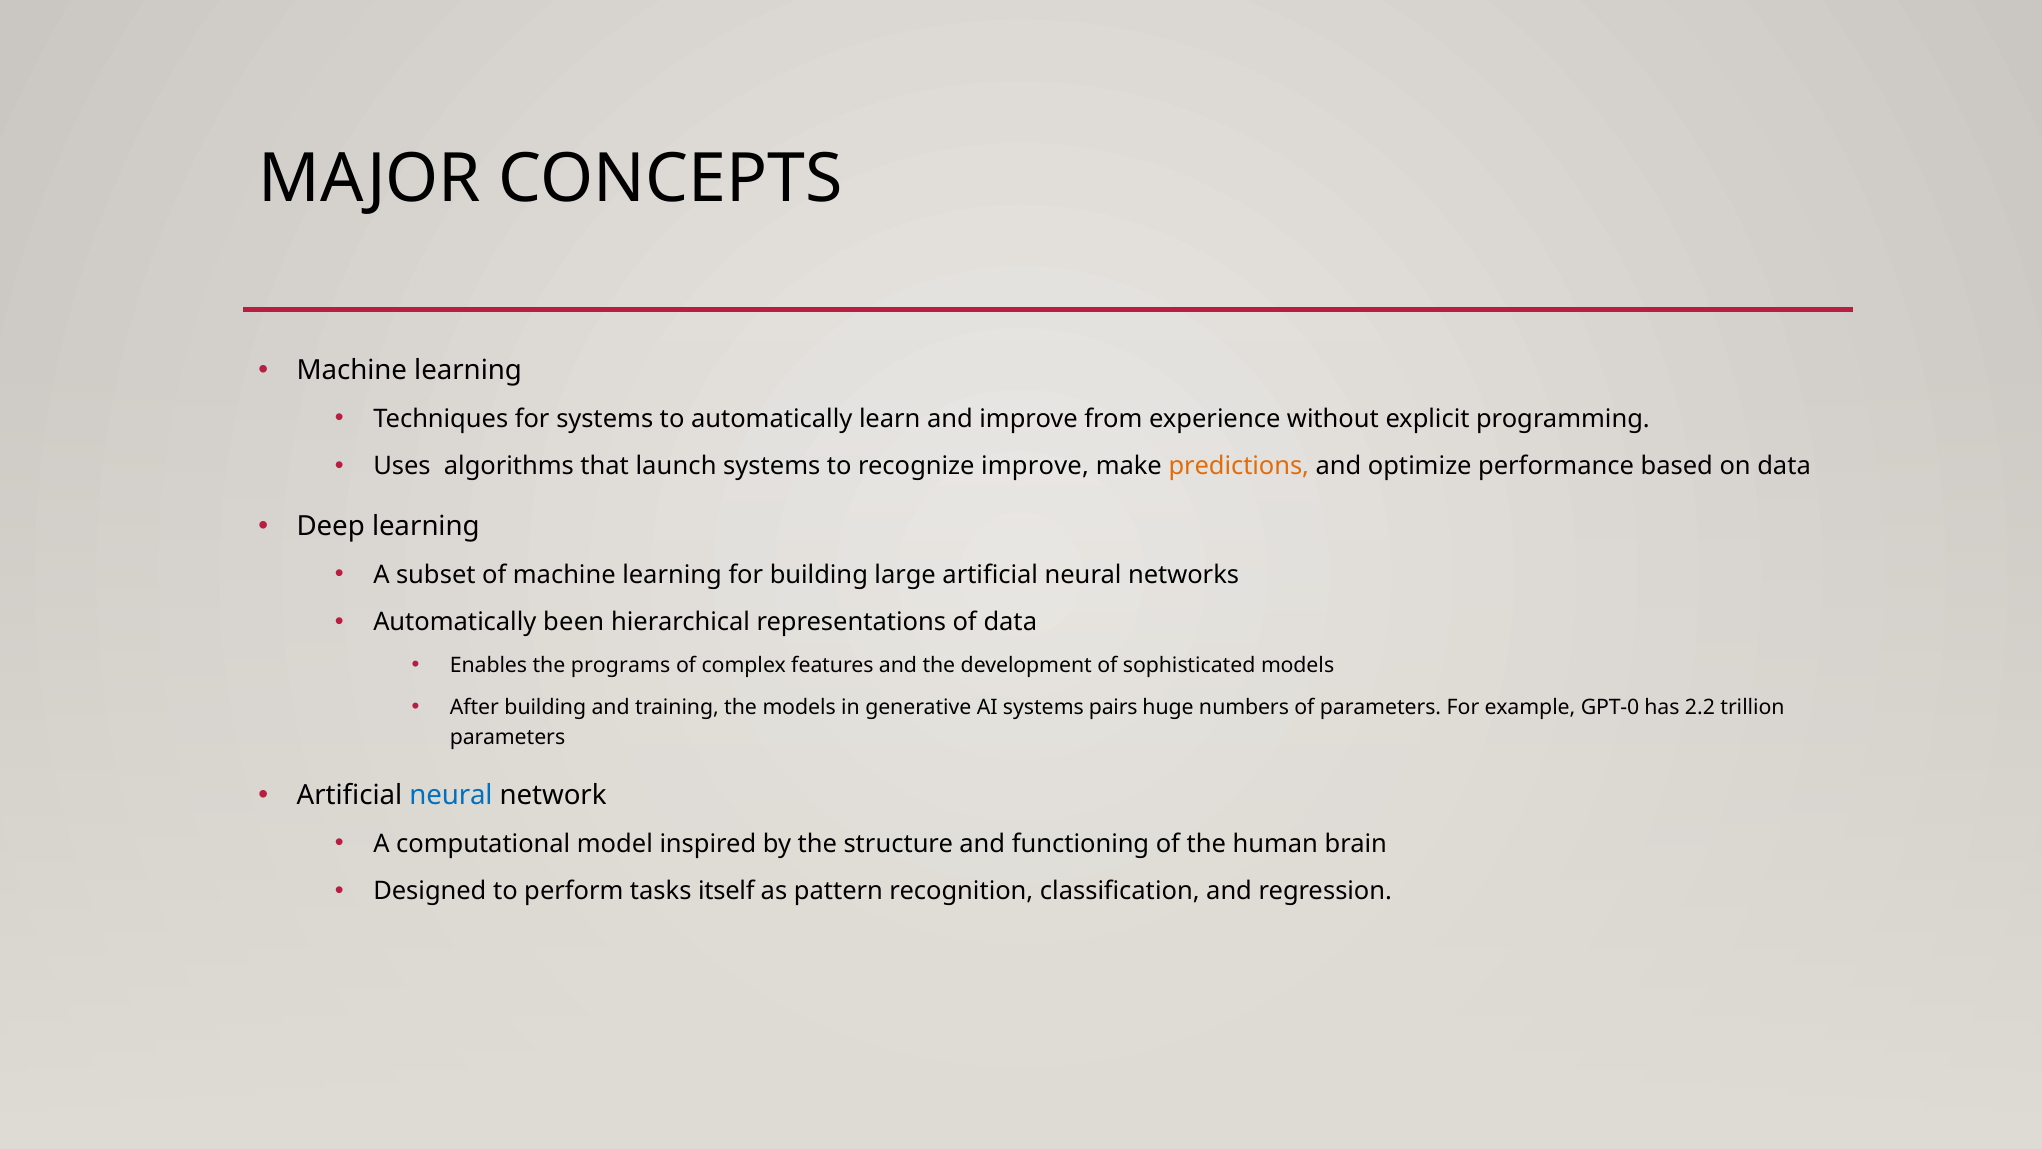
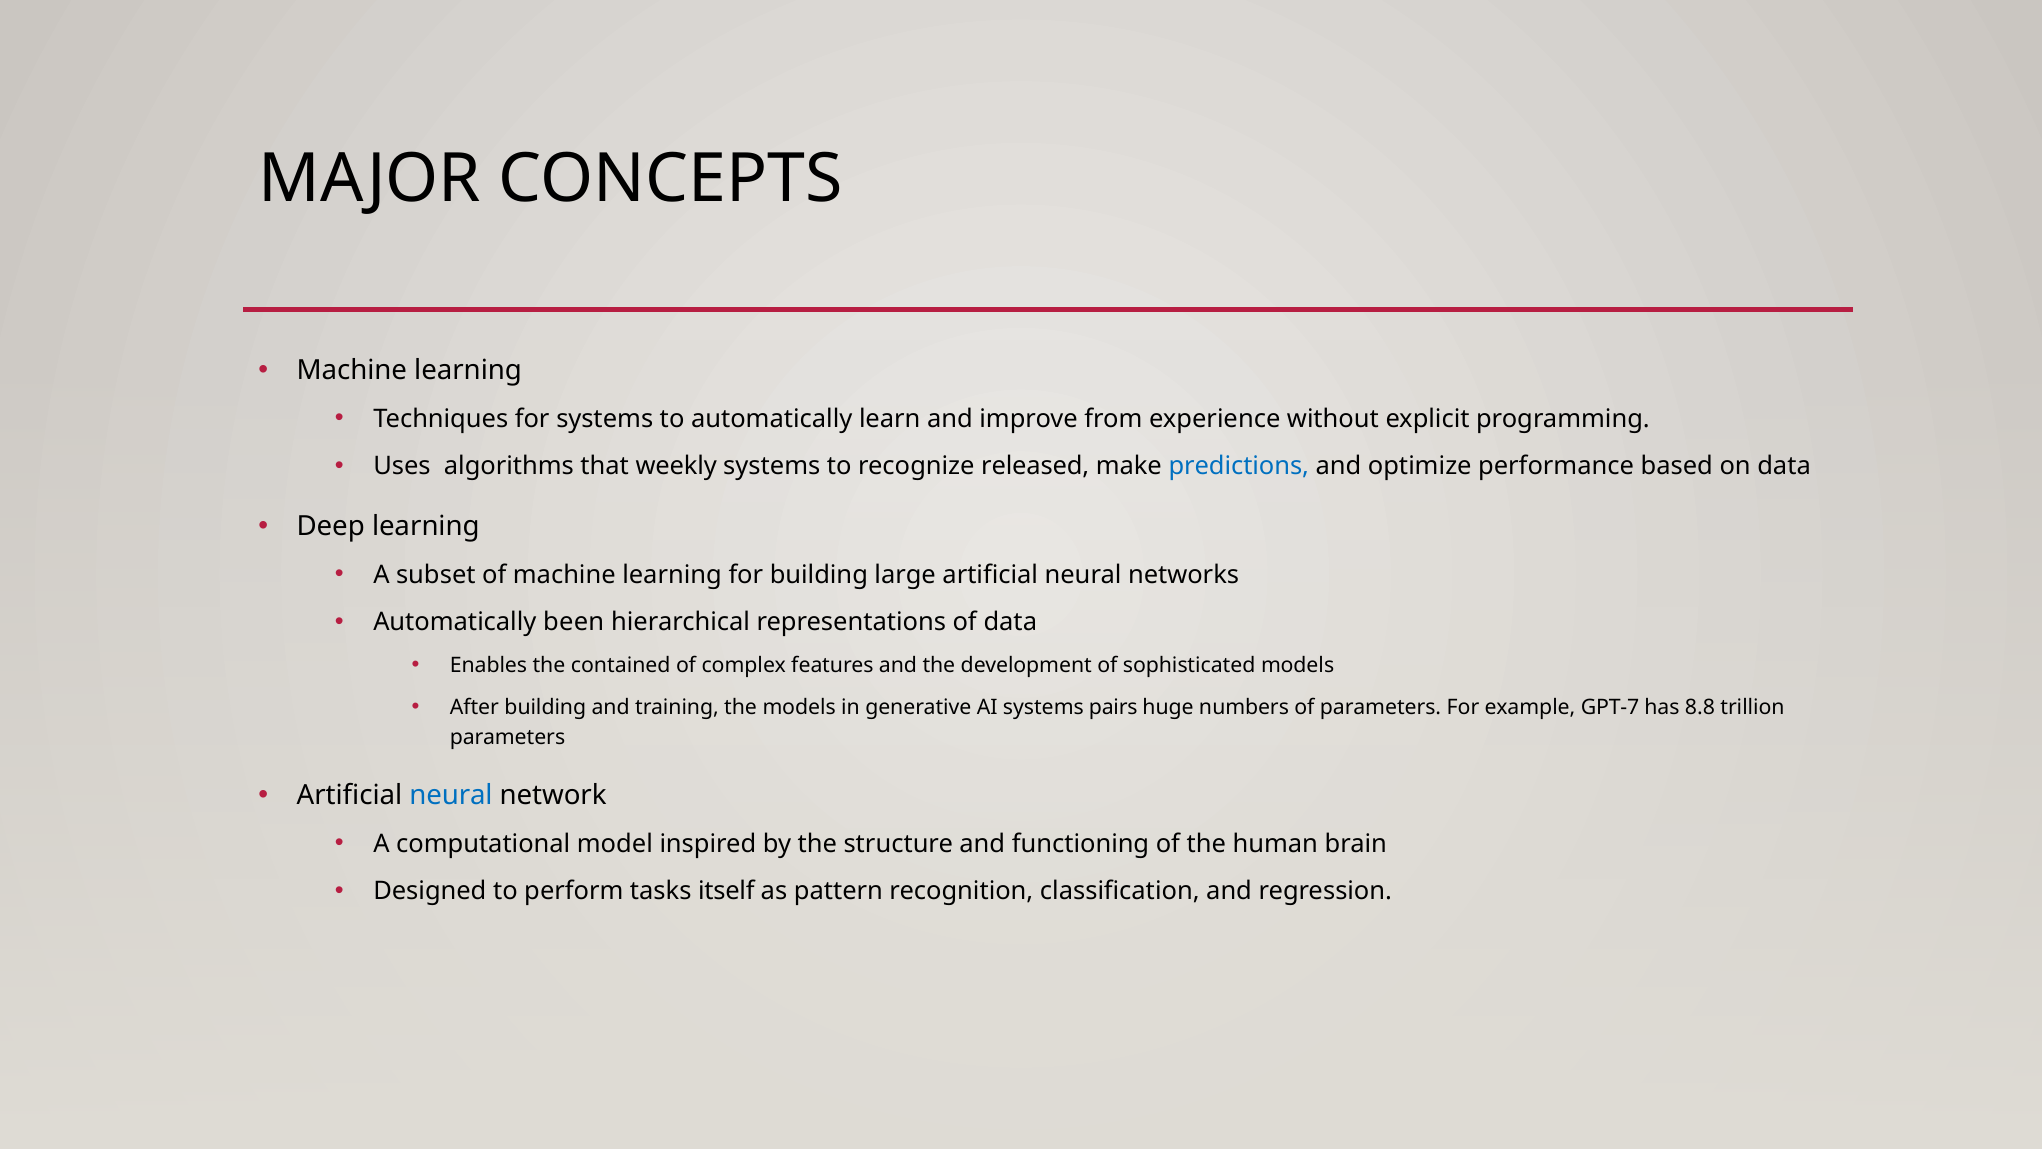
launch: launch -> weekly (676, 466)
recognize improve: improve -> released (1035, 466)
predictions colour: orange -> blue (1239, 466)
programs: programs -> contained (621, 666)
GPT-0: GPT-0 -> GPT-7 (1610, 707)
2.2: 2.2 -> 8.8 (1700, 707)
